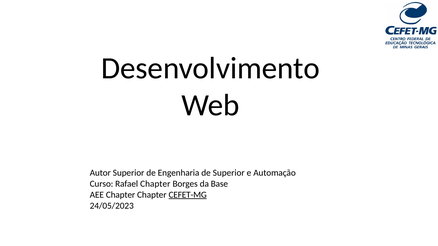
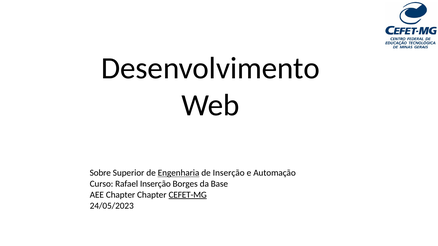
Autor: Autor -> Sobre (100, 173)
Engenharia underline: none -> present (179, 173)
de Superior: Superior -> Inserção (229, 173)
Rafael Chapter: Chapter -> Inserção (155, 184)
